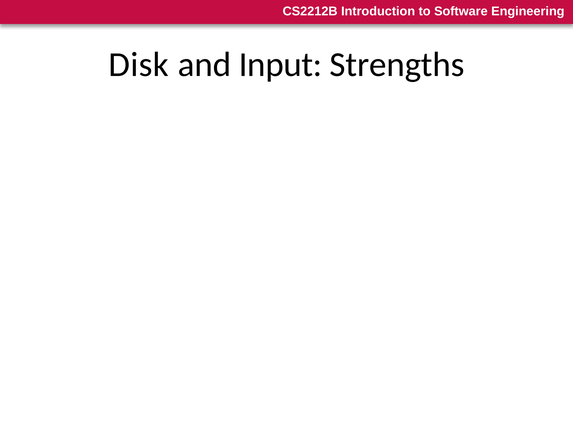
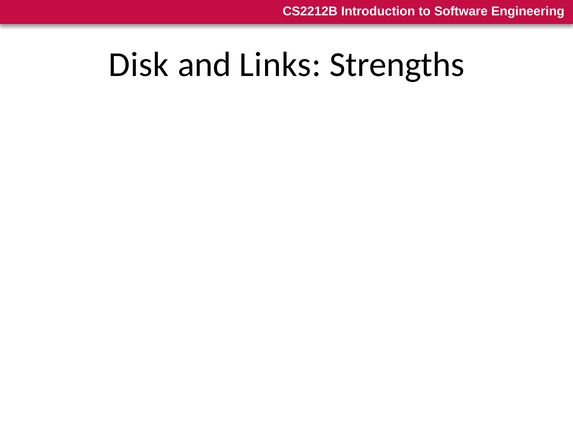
Input: Input -> Links (280, 64)
